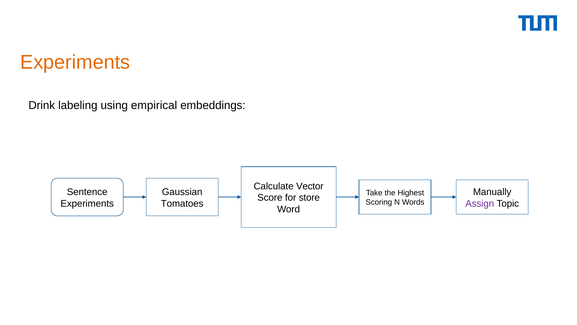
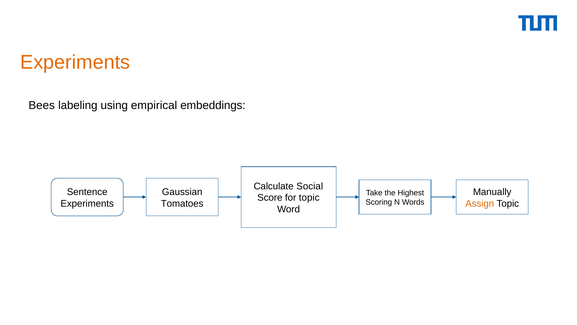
Drink: Drink -> Bees (42, 105)
Vector: Vector -> Social (310, 186)
for store: store -> topic (309, 197)
Assign colour: purple -> orange (480, 203)
